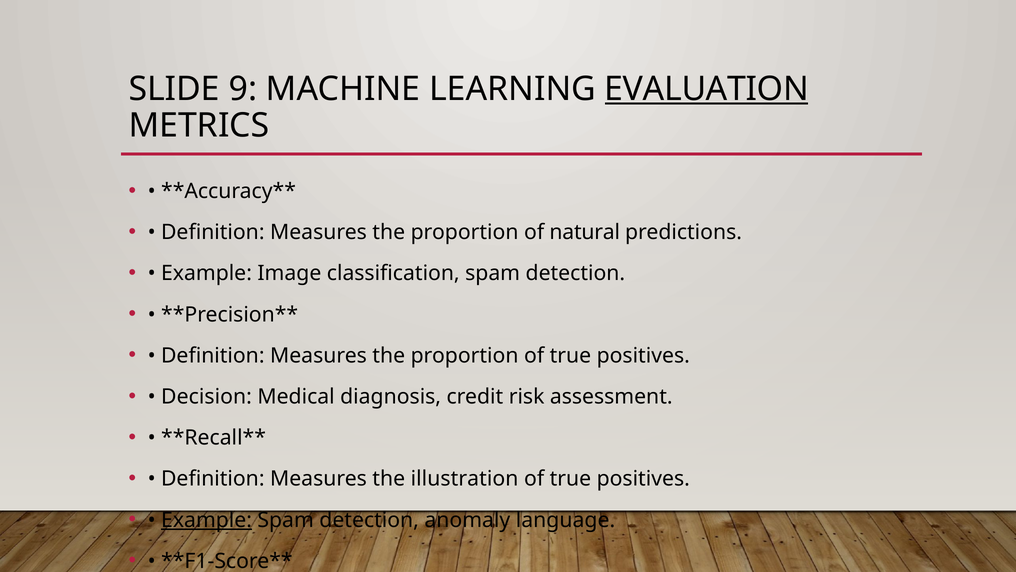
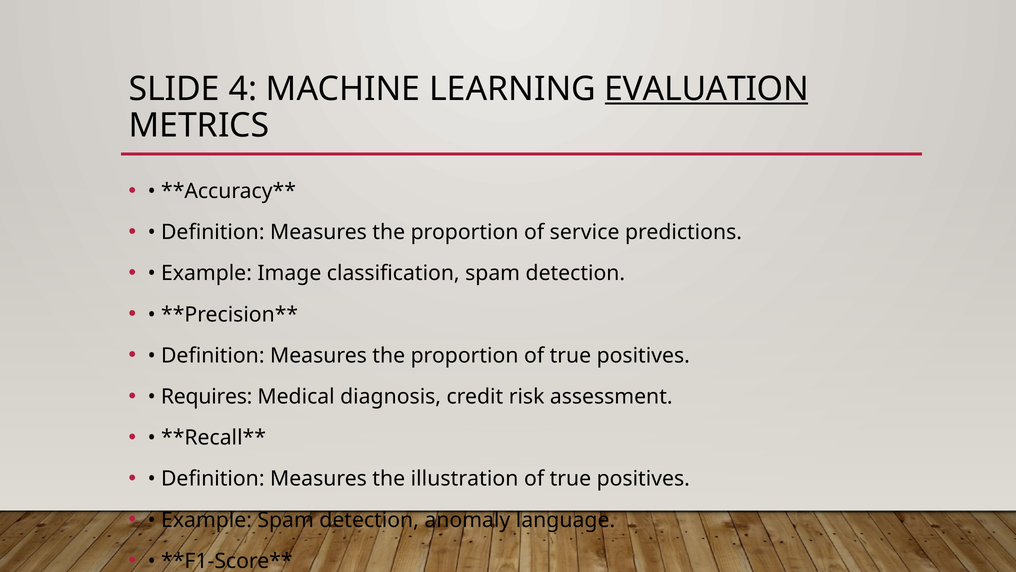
9: 9 -> 4 (243, 89)
natural: natural -> service (585, 232)
Decision: Decision -> Requires (207, 396)
Example underline: present -> none (207, 520)
